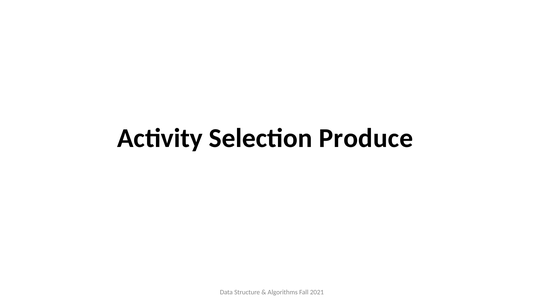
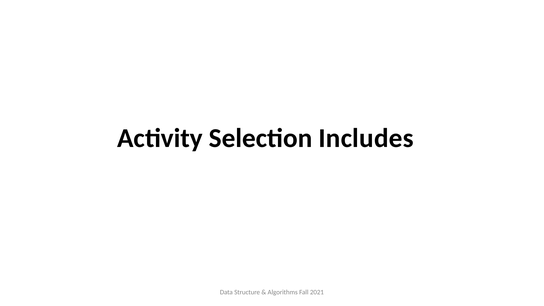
Produce: Produce -> Includes (366, 138)
